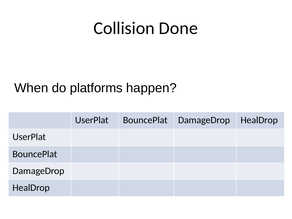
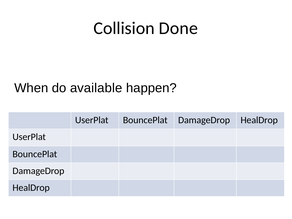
platforms: platforms -> available (96, 88)
